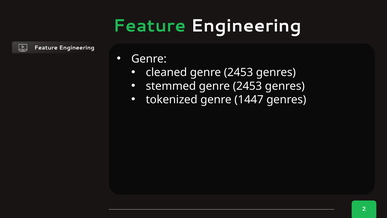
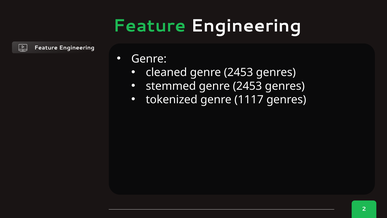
1447: 1447 -> 1117 (249, 99)
